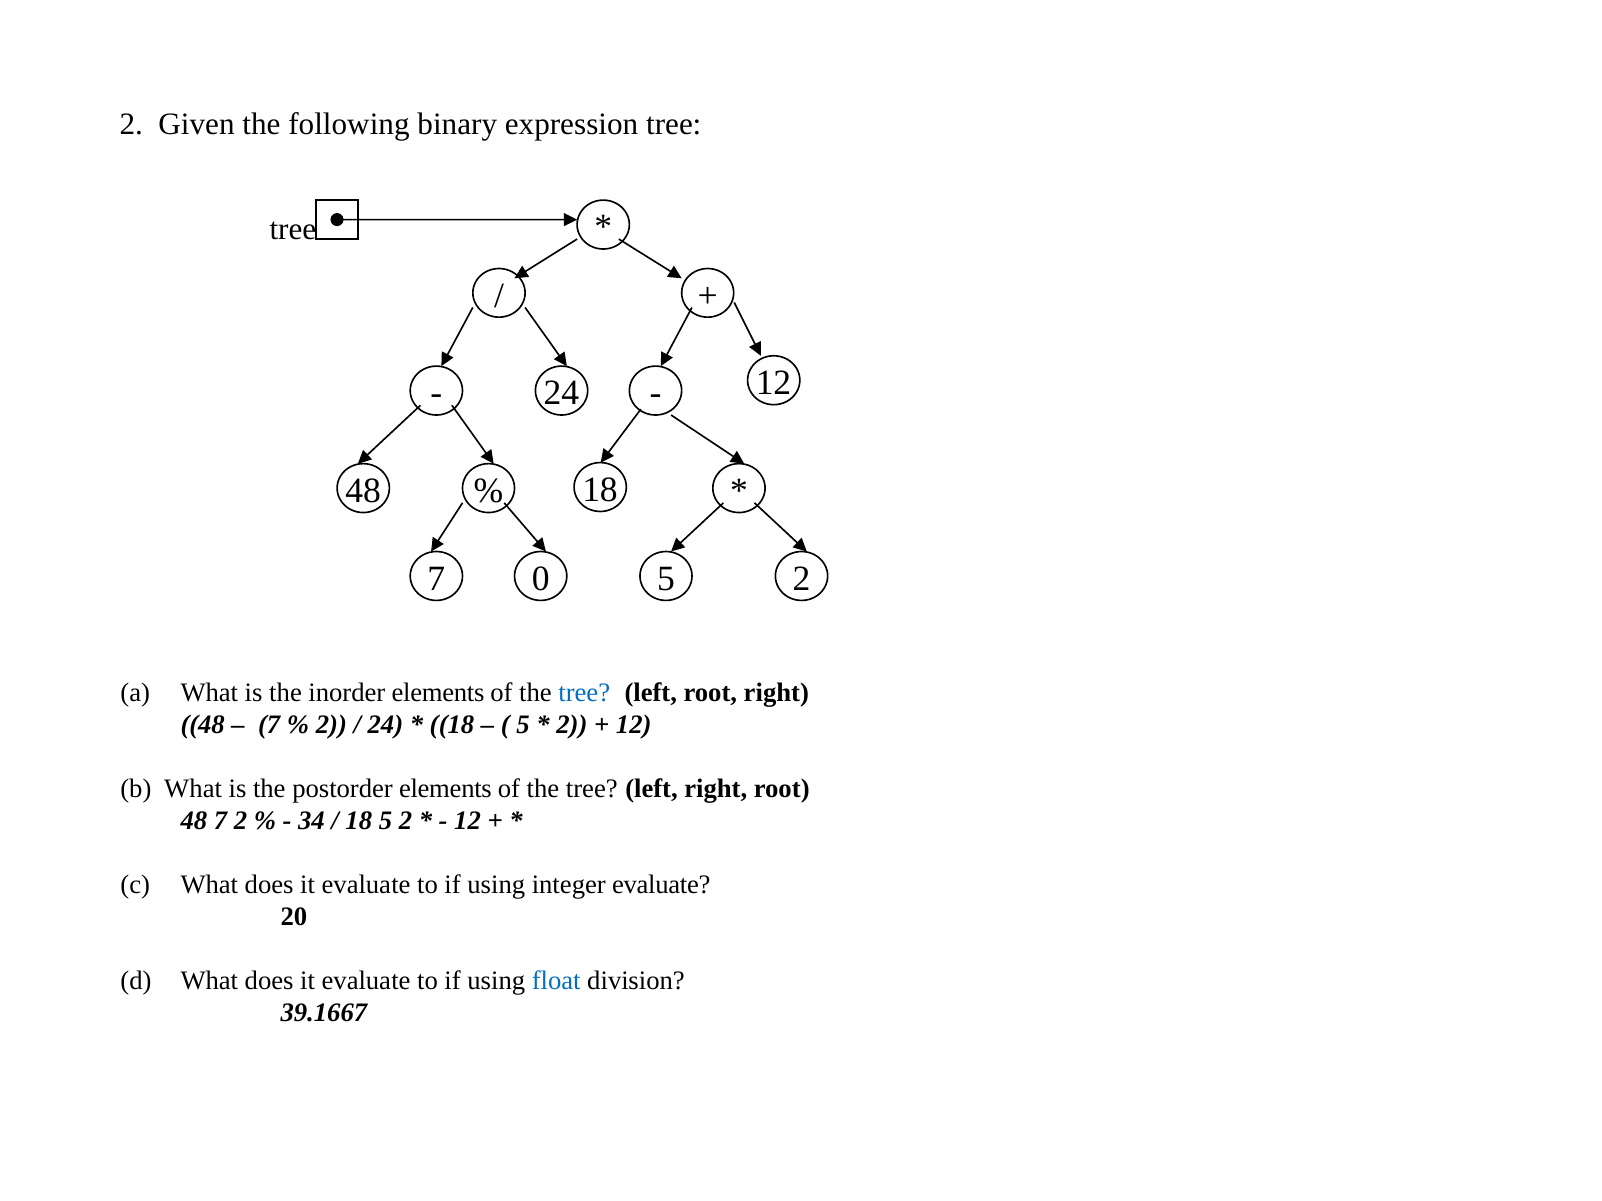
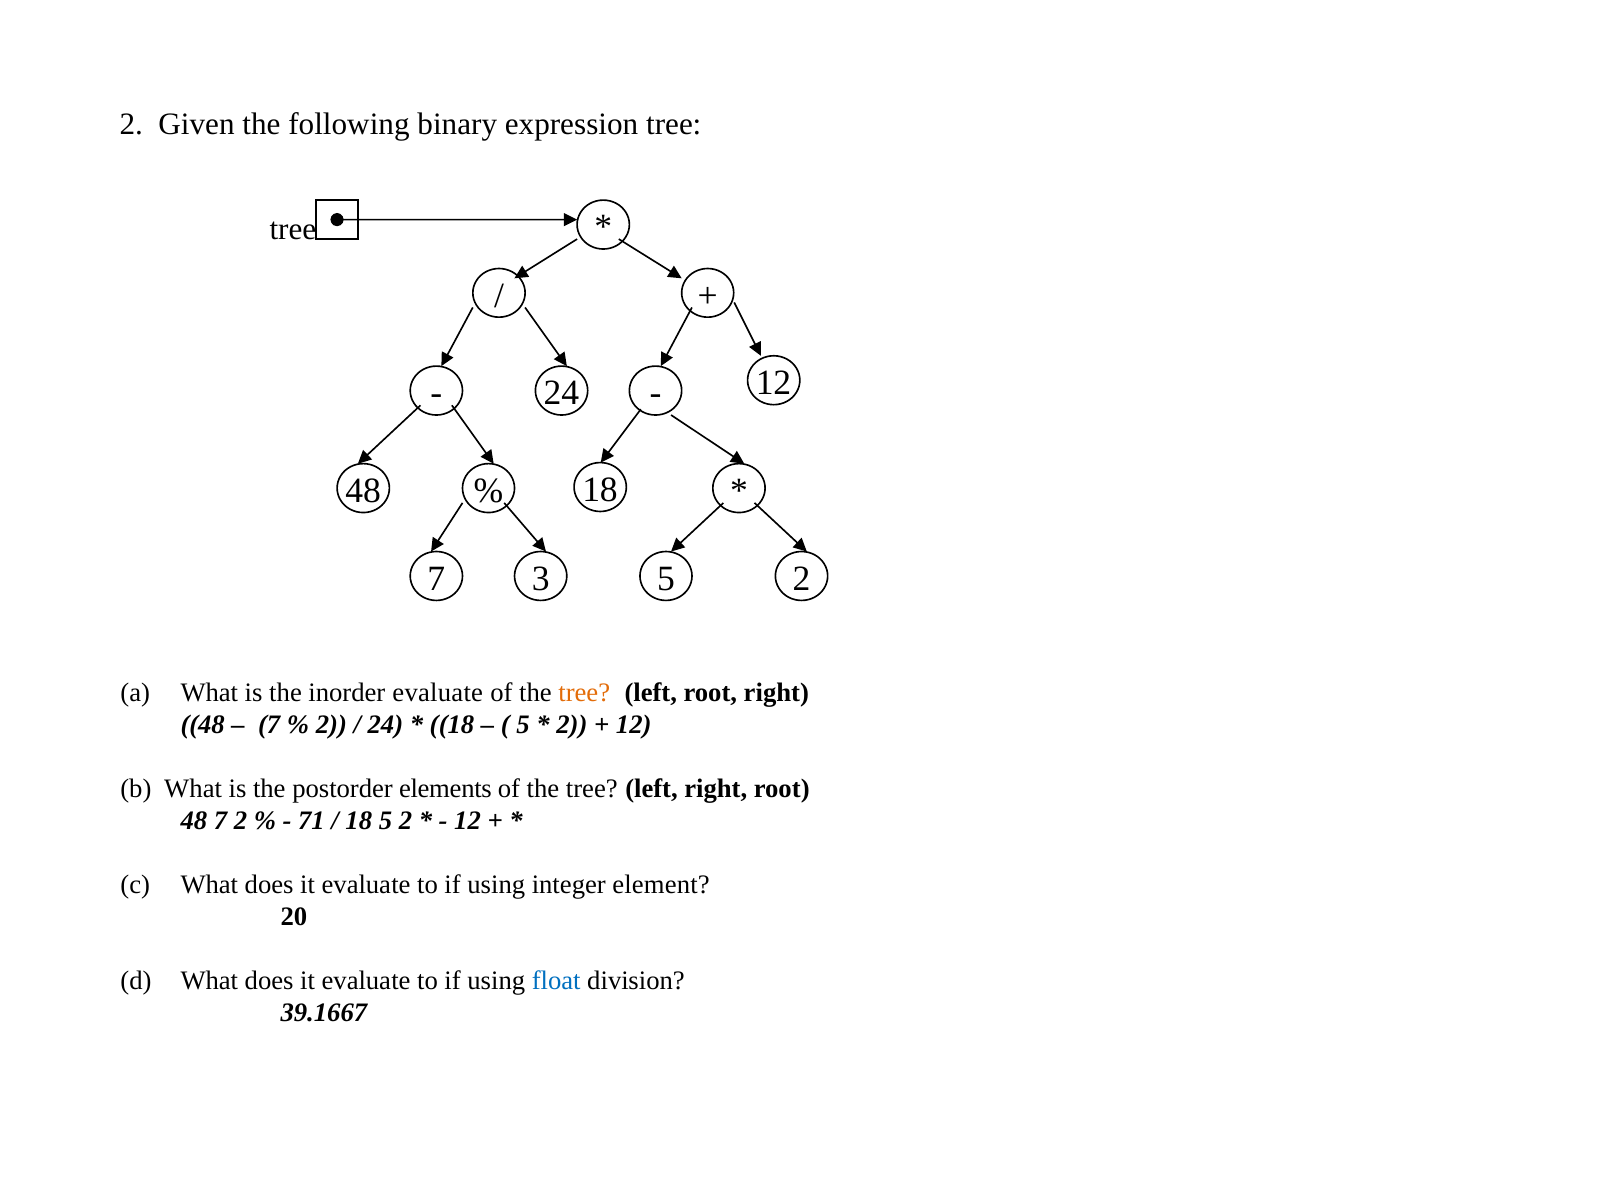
0: 0 -> 3 (541, 579)
inorder elements: elements -> evaluate (438, 693)
tree colour: blue -> orange (584, 693)
34: 34 -> 71 (311, 821)
integer evaluate: evaluate -> element (661, 885)
